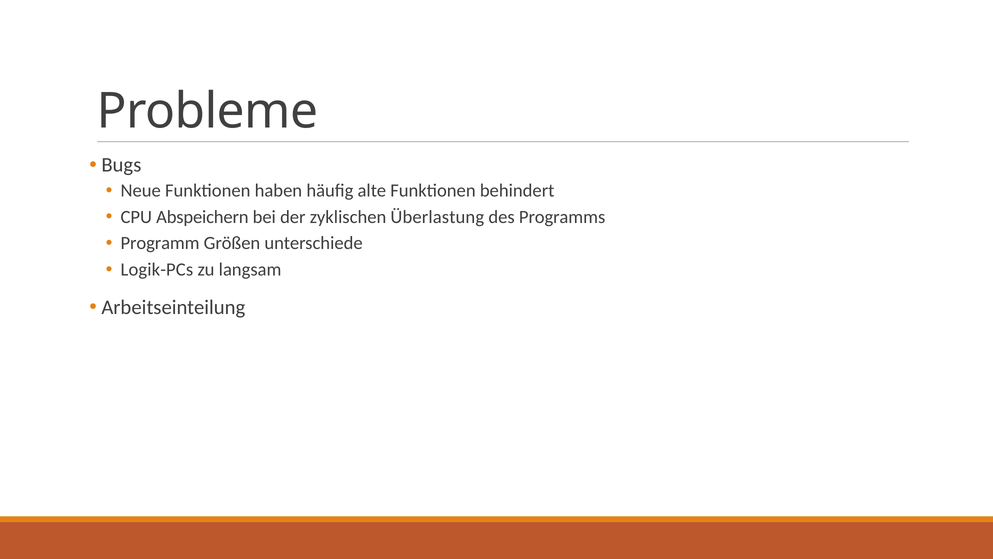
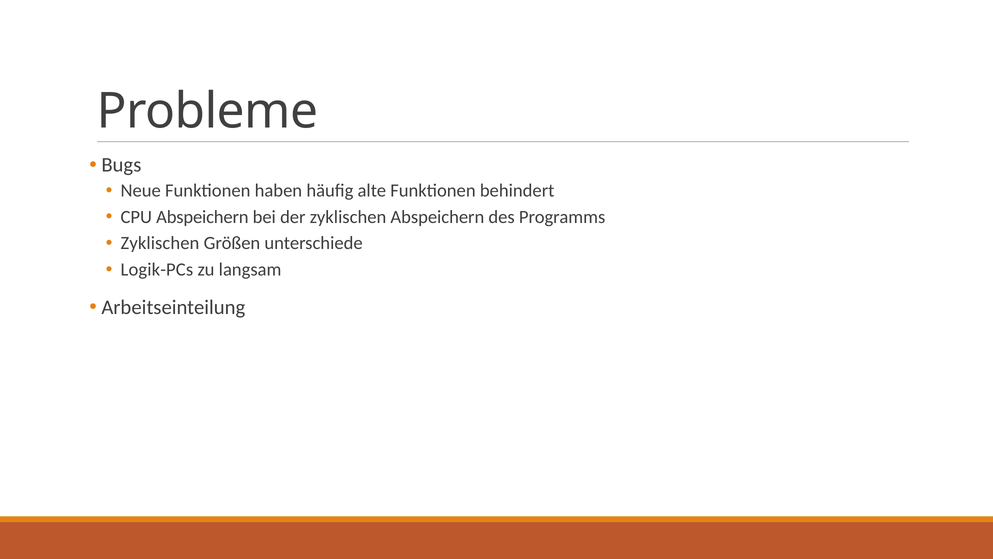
zyklischen Überlastung: Überlastung -> Abspeichern (437, 217)
Programm: Programm -> Zyklischen (160, 243)
